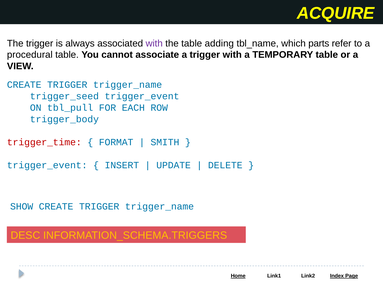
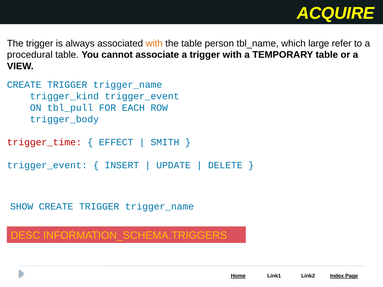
with colour: purple -> orange (154, 43)
adding: adding -> person (219, 43)
parts: parts -> large (319, 43)
trigger_seed: trigger_seed -> trigger_kind (64, 96)
FORMAT: FORMAT -> EFFECT (116, 142)
